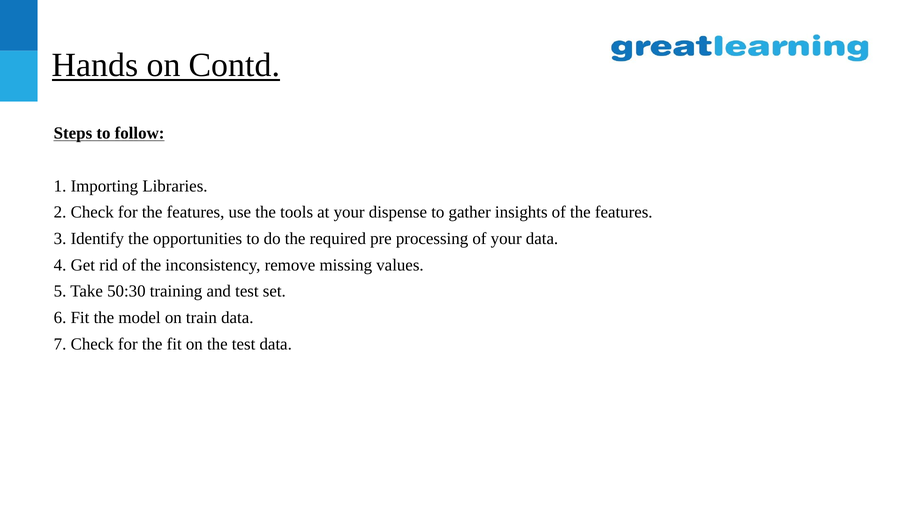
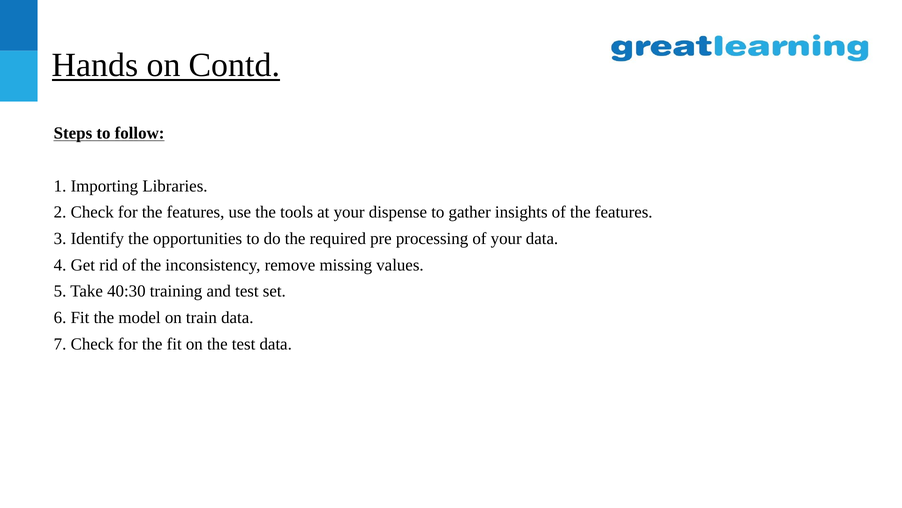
50:30: 50:30 -> 40:30 (126, 291)
